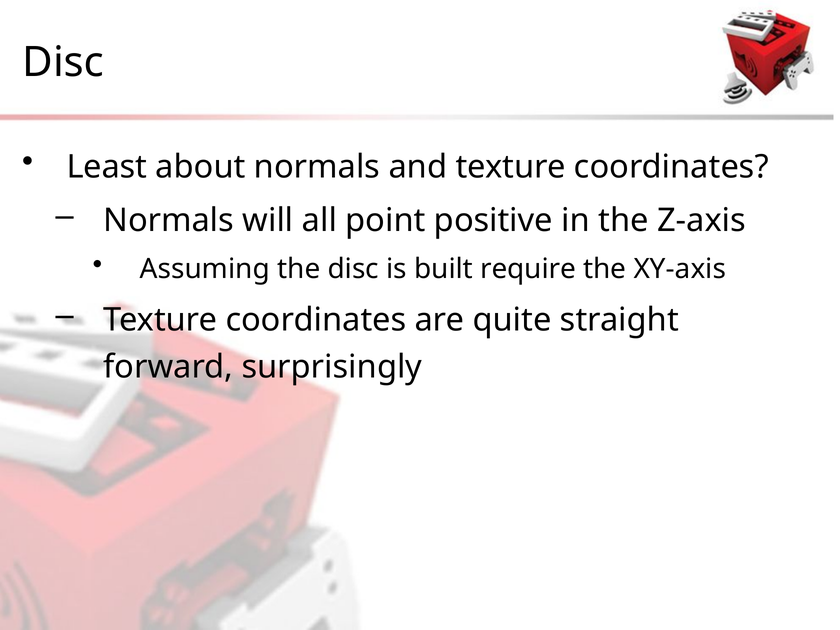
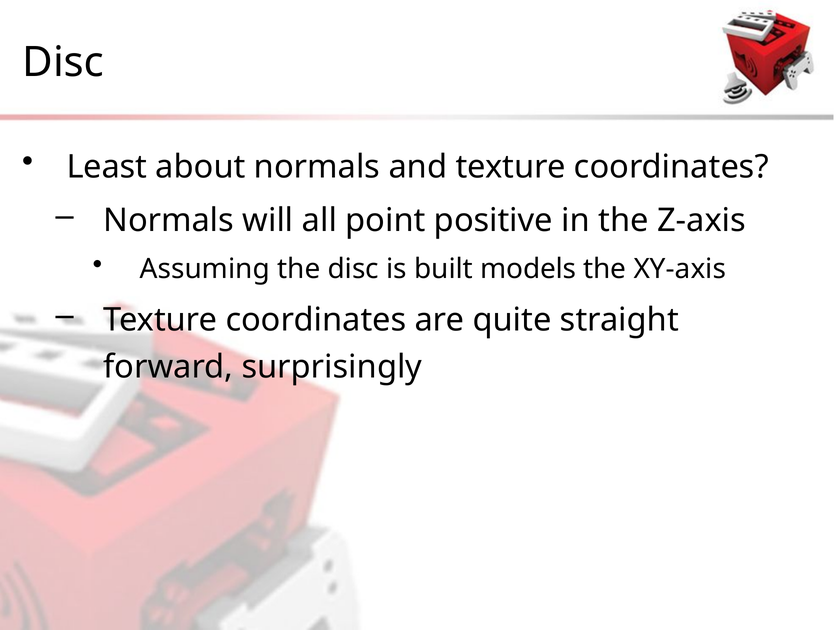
require: require -> models (528, 269)
